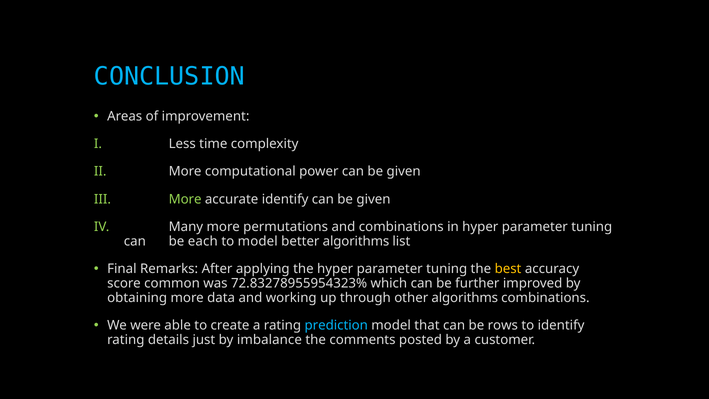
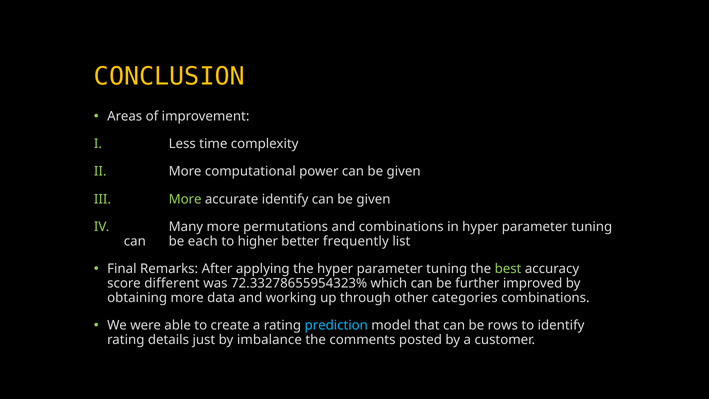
CONCLUSION colour: light blue -> yellow (169, 77)
to model: model -> higher (258, 241)
better algorithms: algorithms -> frequently (356, 241)
best colour: yellow -> light green (508, 269)
common: common -> different (172, 283)
72.83278955954323%: 72.83278955954323% -> 72.33278655954323% (299, 283)
other algorithms: algorithms -> categories (465, 297)
